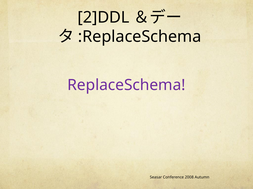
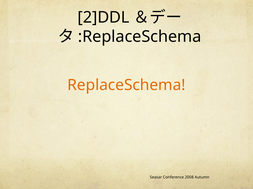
ReplaceSchema colour: purple -> orange (126, 85)
